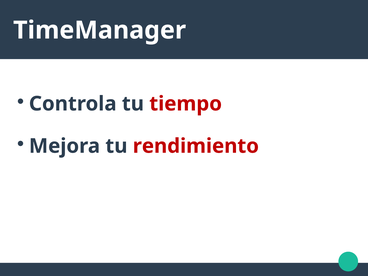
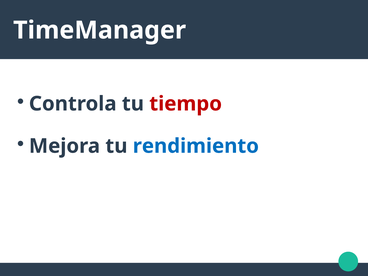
rendimiento colour: red -> blue (196, 146)
